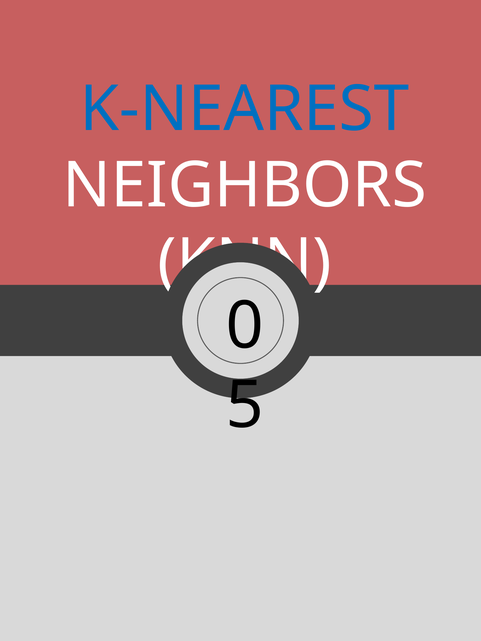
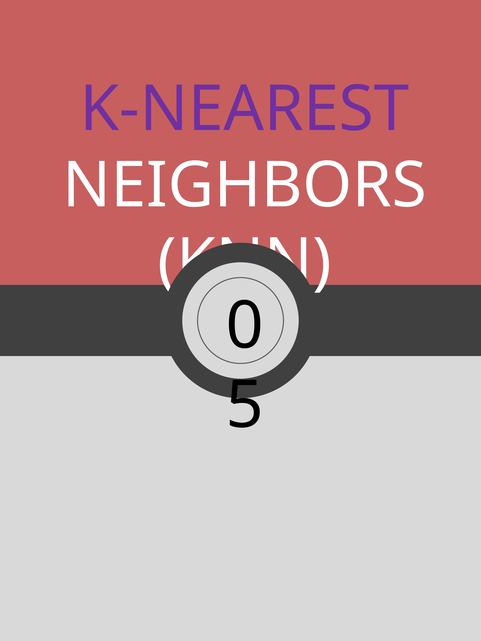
K-NEAREST colour: blue -> purple (245, 109)
